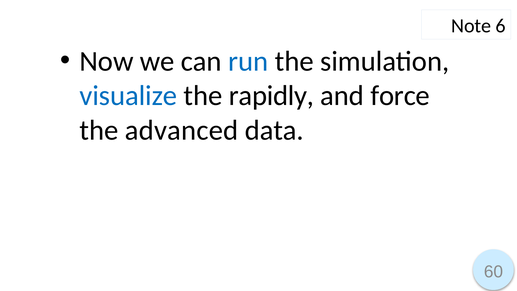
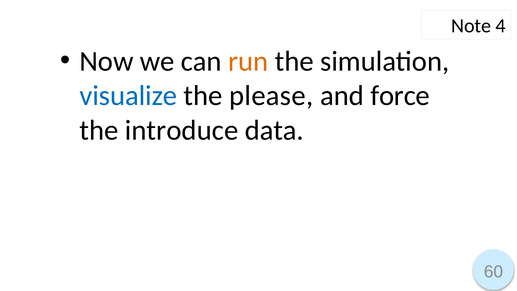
6: 6 -> 4 (501, 26)
run colour: blue -> orange (248, 61)
rapidly: rapidly -> please (271, 96)
advanced: advanced -> introduce (182, 130)
